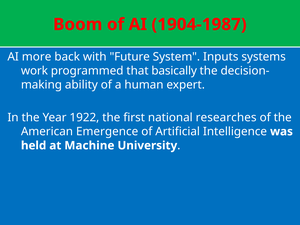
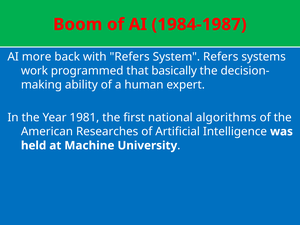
1904-1987: 1904-1987 -> 1984-1987 (199, 24)
with Future: Future -> Refers (130, 57)
System Inputs: Inputs -> Refers (221, 57)
1922: 1922 -> 1981 (84, 118)
researches: researches -> algorithms (226, 118)
Emergence: Emergence -> Researches (107, 132)
